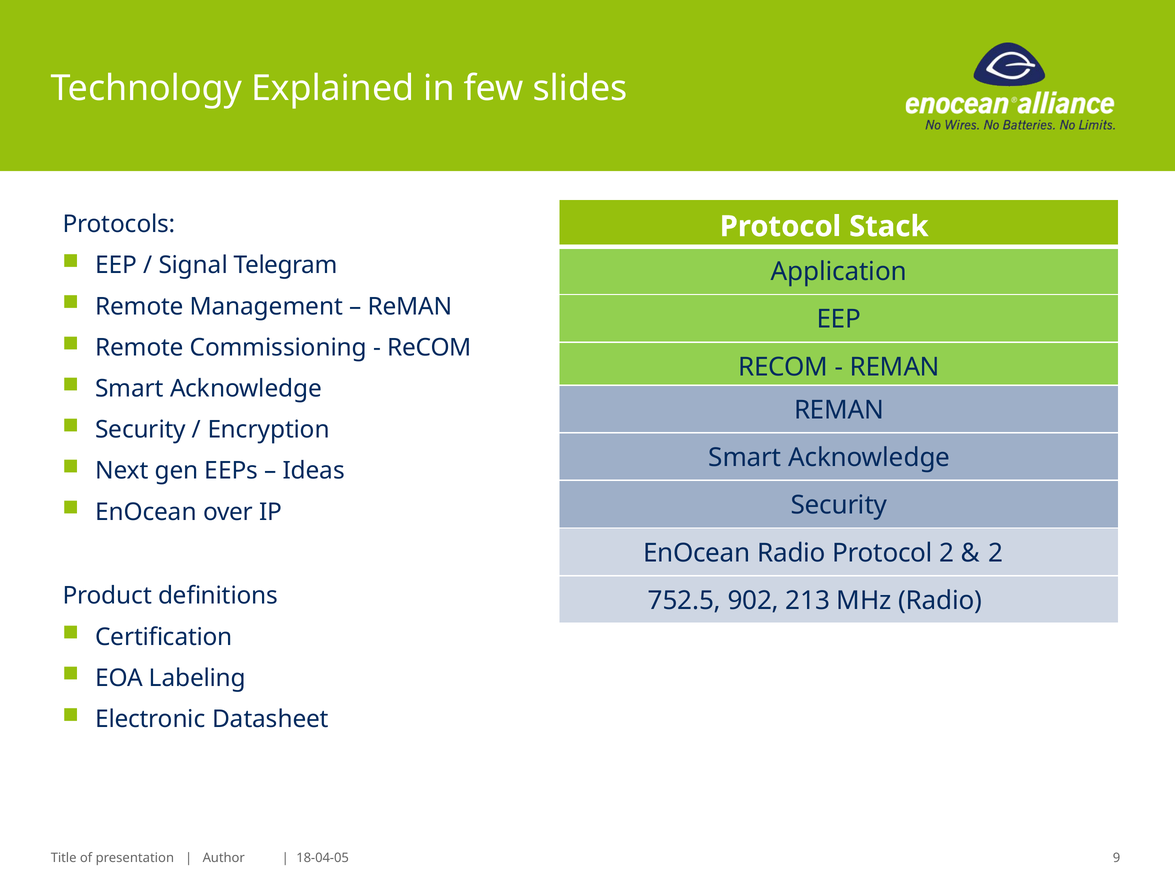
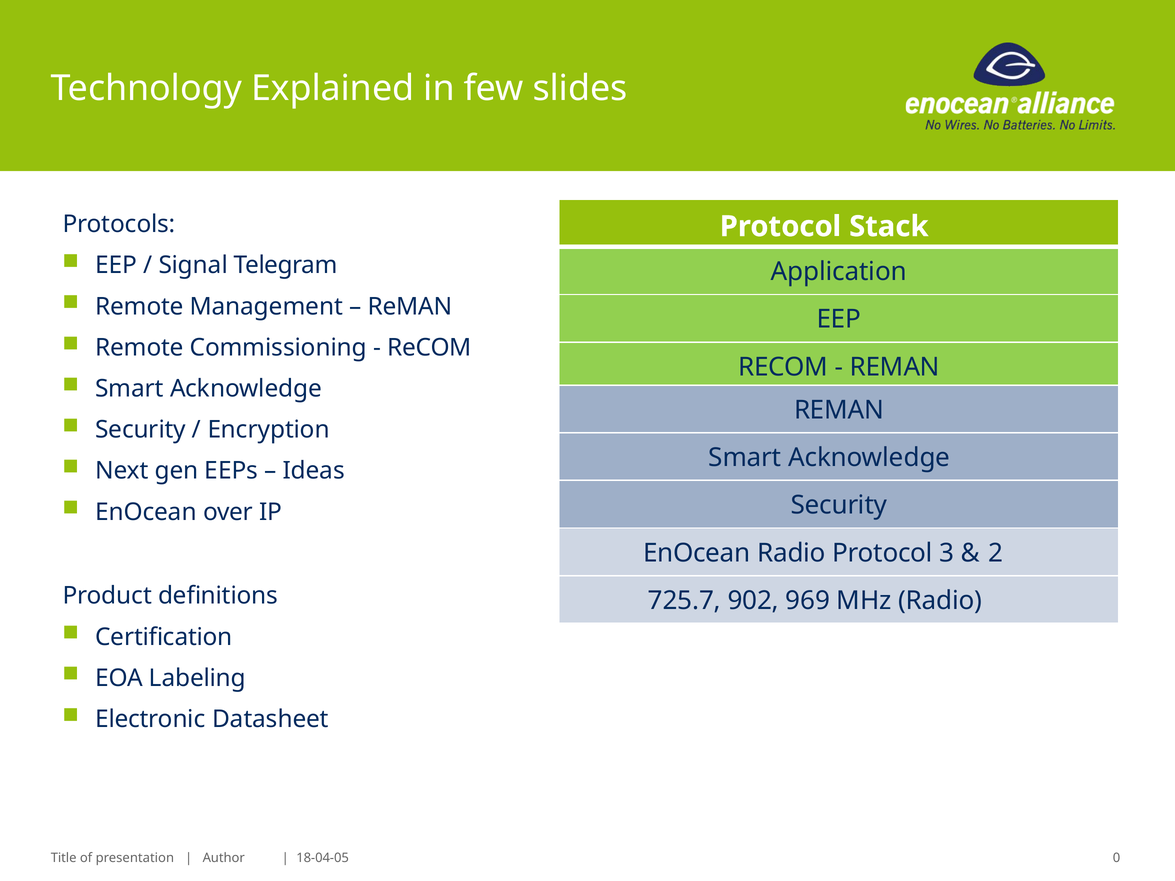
Protocol 2: 2 -> 3 (947, 553)
752.5: 752.5 -> 725.7 (684, 601)
213: 213 -> 969 (808, 601)
9: 9 -> 0 (1117, 858)
